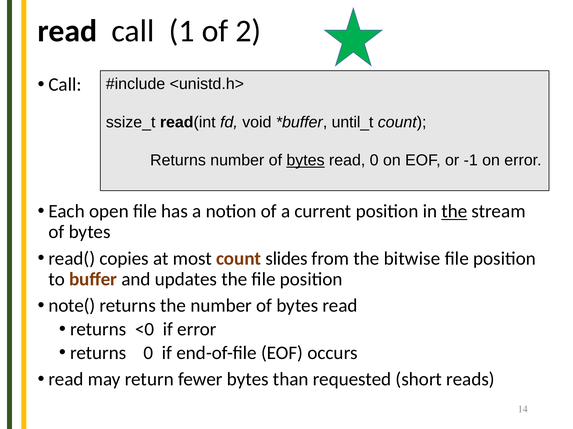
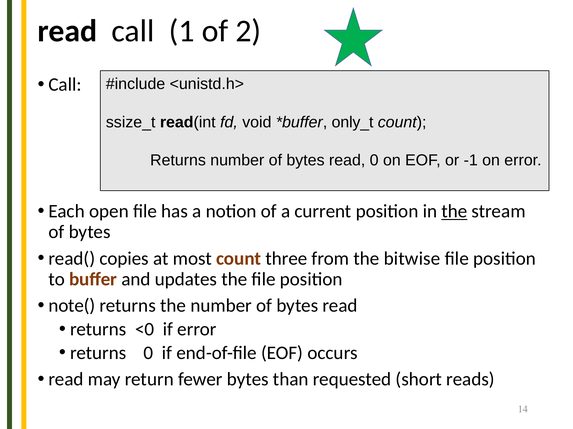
until_t: until_t -> only_t (353, 122)
bytes underline: present -> none (306, 161)
slides: slides -> three (286, 259)
